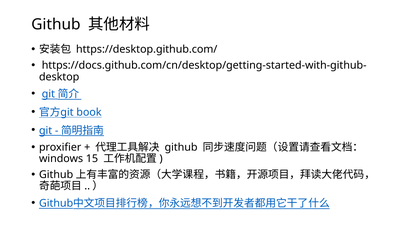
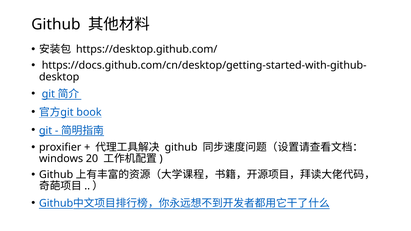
15: 15 -> 20 (92, 159)
